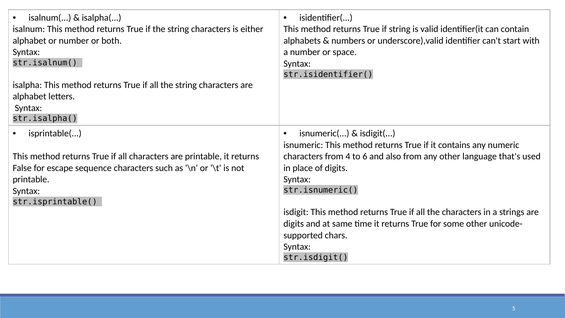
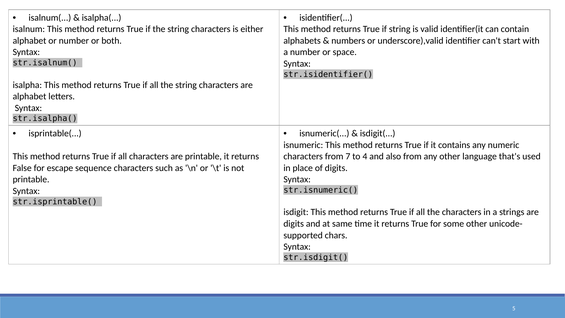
4: 4 -> 7 (348, 156)
6: 6 -> 4 (365, 156)
